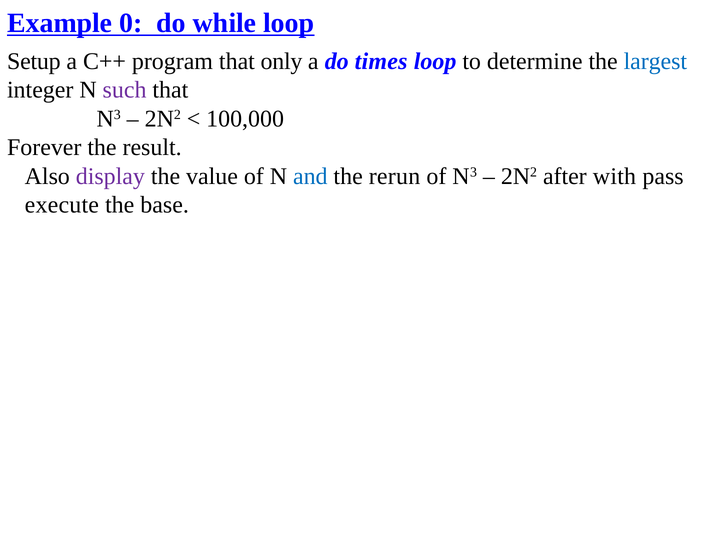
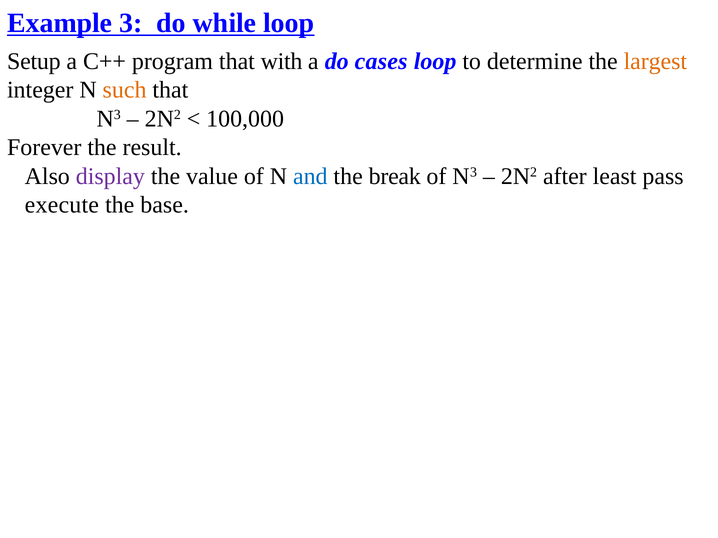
0: 0 -> 3 (131, 23)
only: only -> with (282, 61)
times: times -> cases (381, 61)
largest colour: blue -> orange (655, 61)
such colour: purple -> orange (125, 90)
rerun: rerun -> break (395, 176)
with: with -> least (615, 176)
